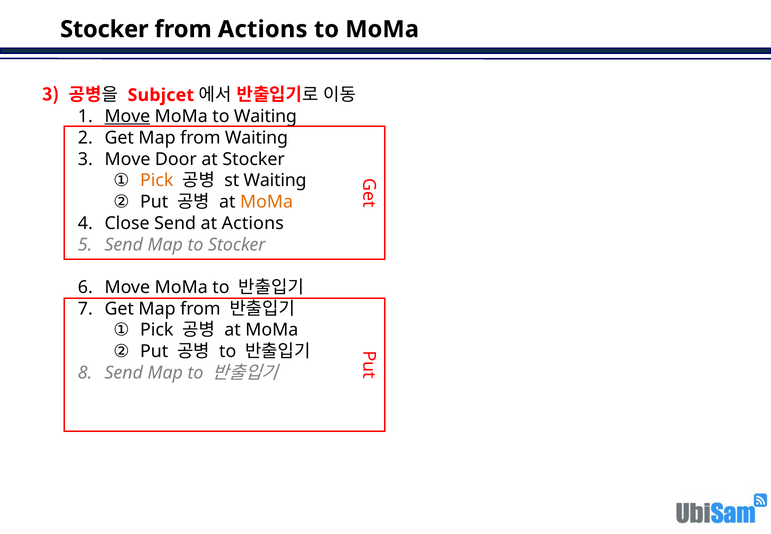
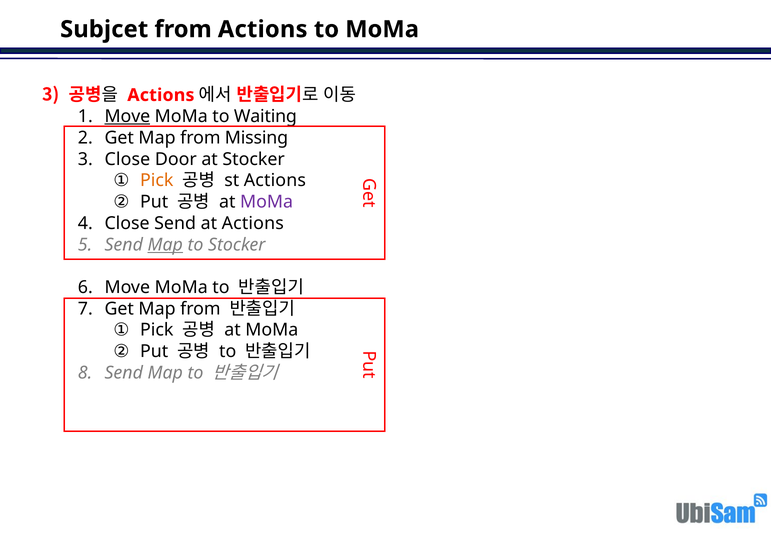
Stocker: Stocker -> Subjcet (104, 29)
Subjcet: Subjcet -> Actions (161, 95)
from Waiting: Waiting -> Missing (256, 138)
Move: Move -> Close (127, 159)
st Waiting: Waiting -> Actions (275, 180)
MoMa colour: orange -> purple (267, 202)
Map underline: none -> present (165, 245)
